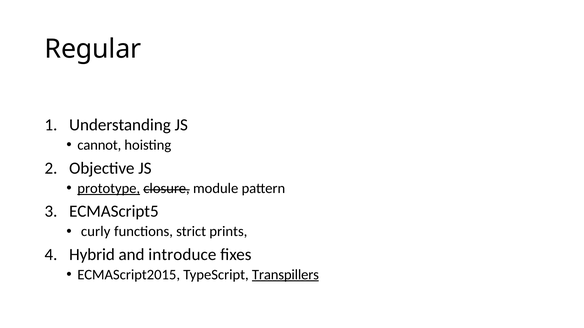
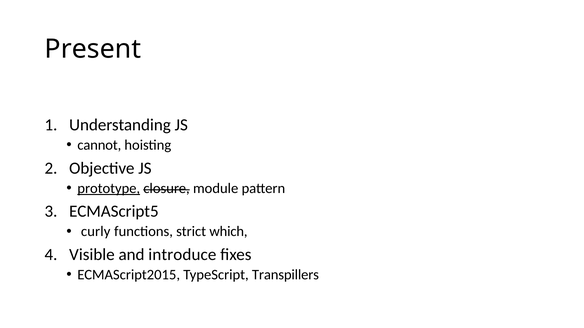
Regular: Regular -> Present (93, 49)
prints: prints -> which (228, 232)
Hybrid: Hybrid -> Visible (92, 255)
Transpillers underline: present -> none (285, 275)
